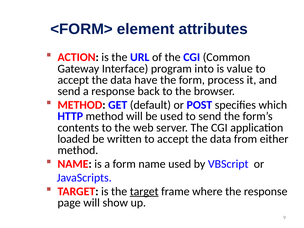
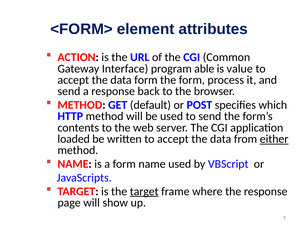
into: into -> able (204, 69)
data have: have -> form (146, 80)
either underline: none -> present (274, 139)
